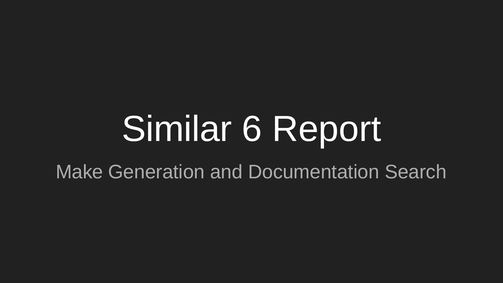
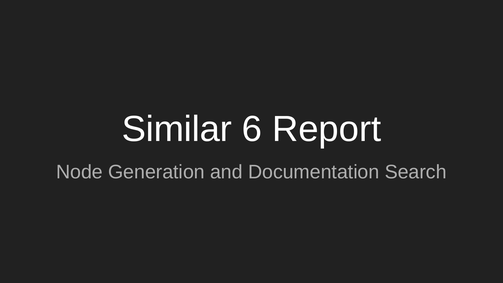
Make: Make -> Node (79, 172)
